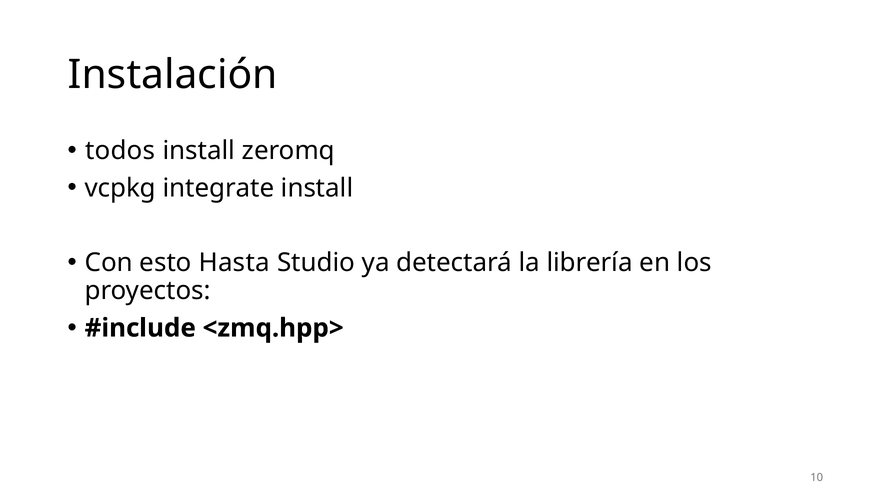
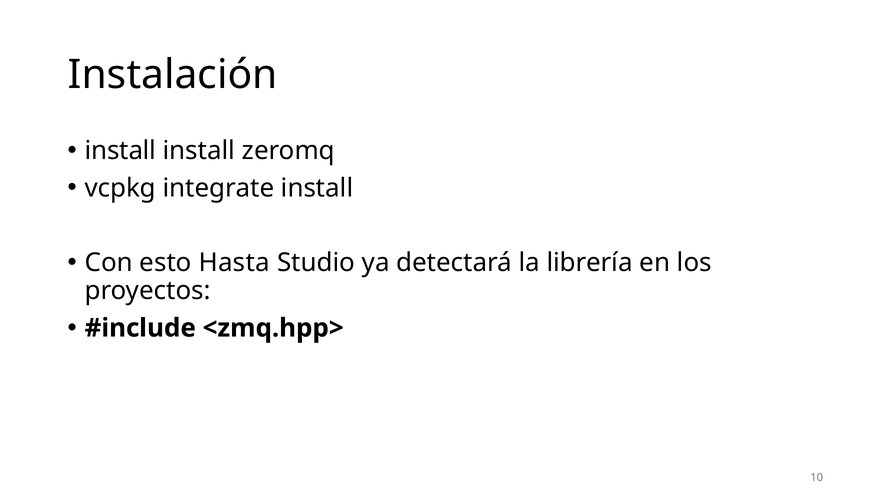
todos: todos -> install (120, 151)
